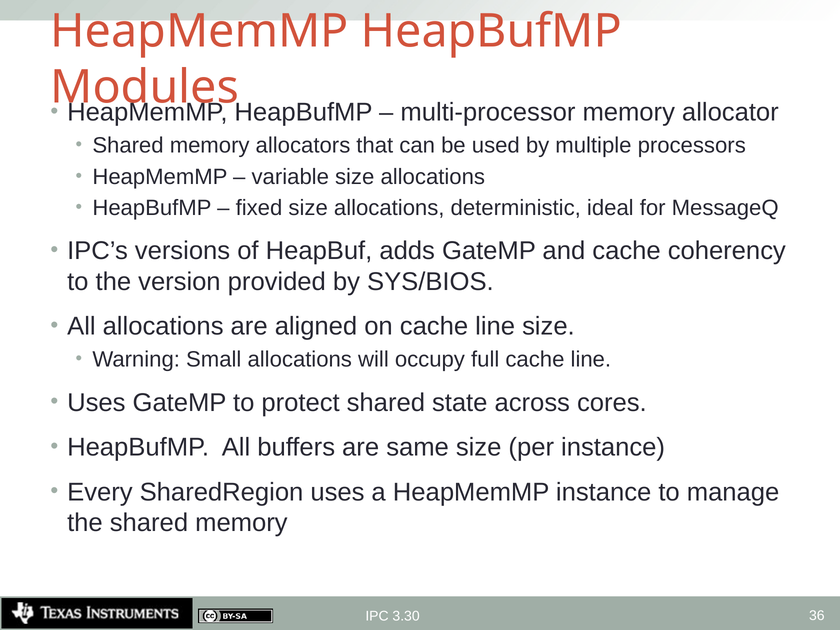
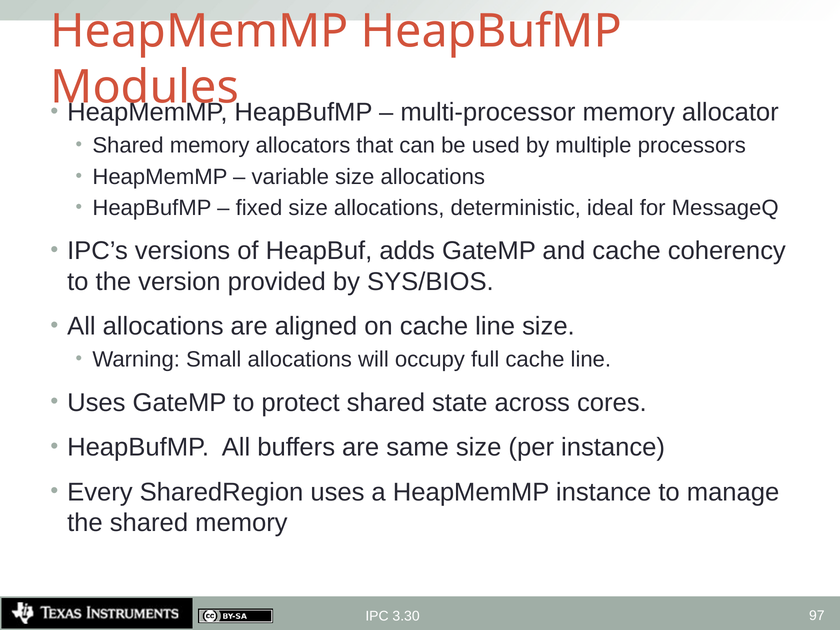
36: 36 -> 97 (817, 616)
